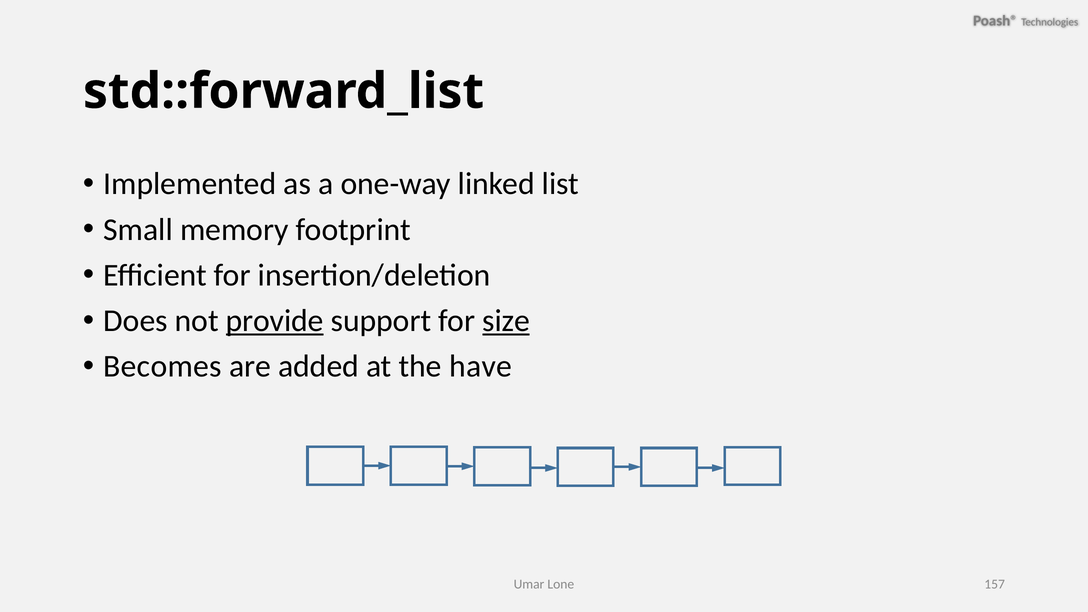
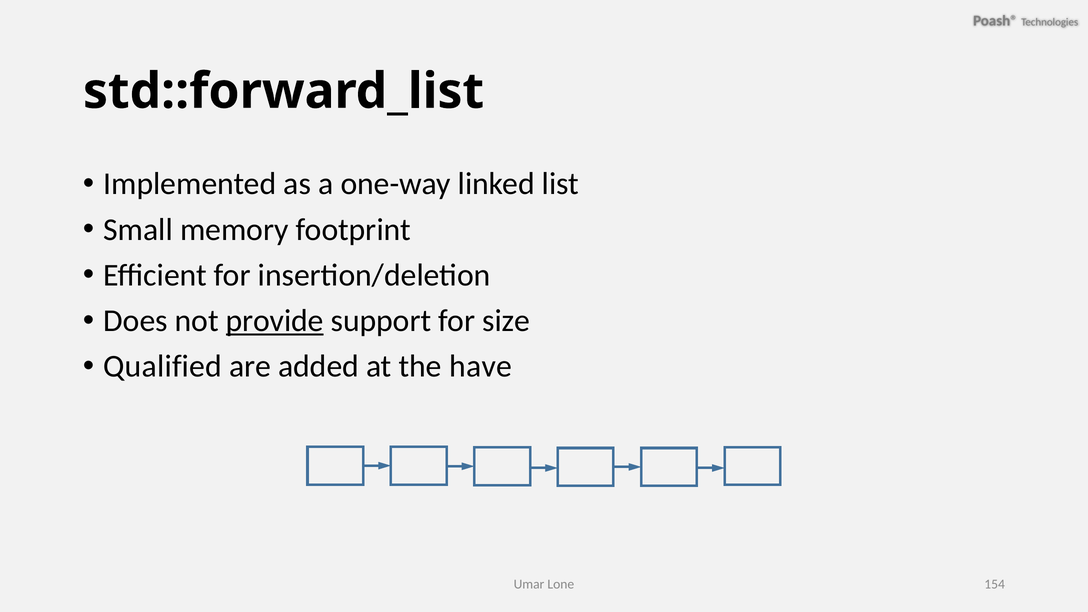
size underline: present -> none (506, 321)
Becomes: Becomes -> Qualified (163, 366)
157: 157 -> 154 (995, 584)
